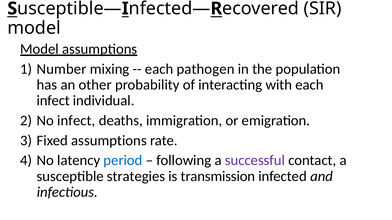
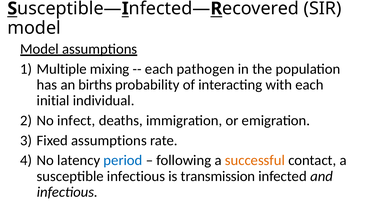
Number: Number -> Multiple (62, 69)
other: other -> births (95, 85)
infect: infect -> initial (53, 101)
successful colour: purple -> orange (255, 161)
susceptible strategies: strategies -> infectious (136, 177)
